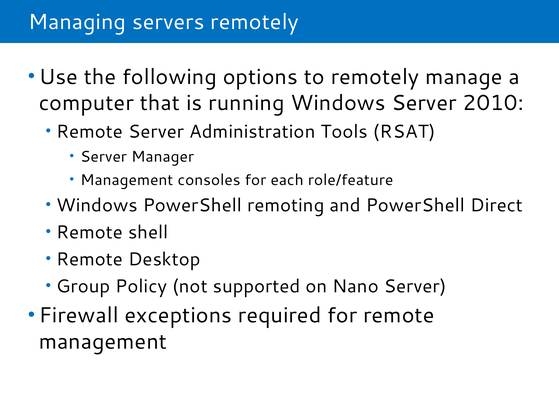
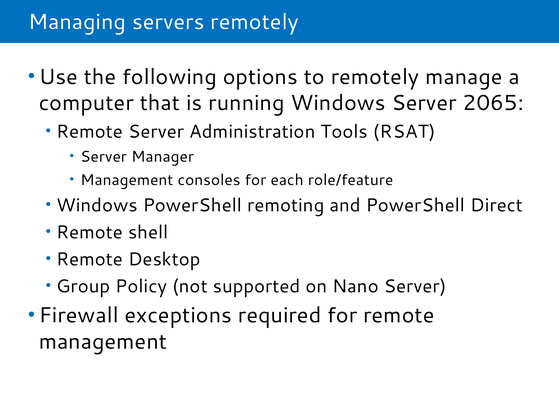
2010: 2010 -> 2065 (493, 103)
